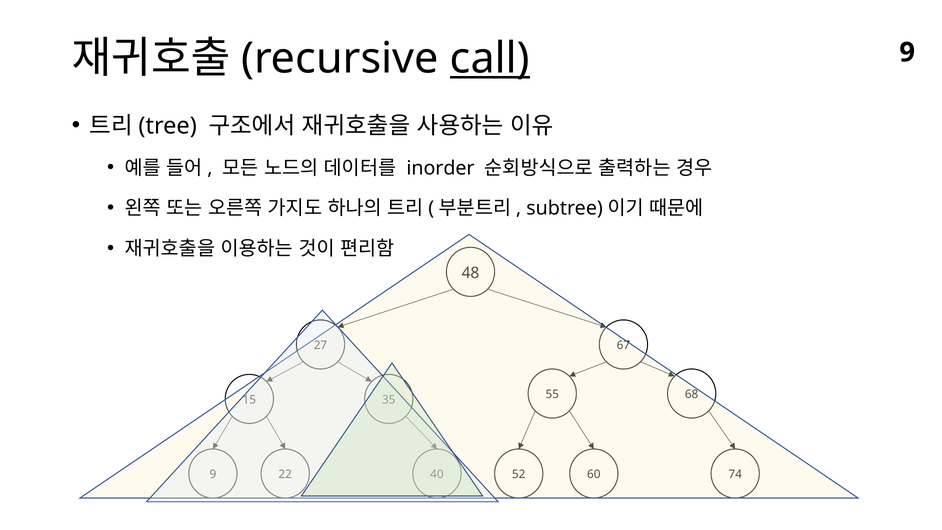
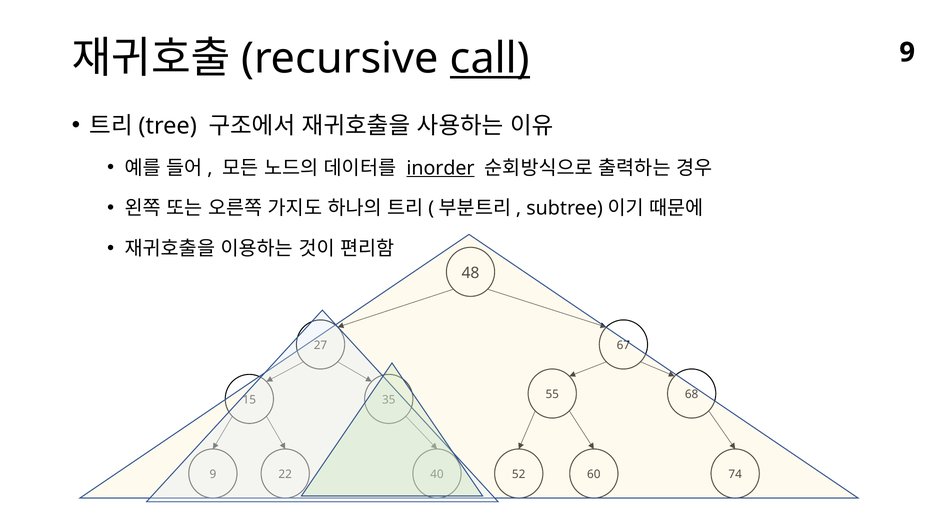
inorder underline: none -> present (440, 168)
